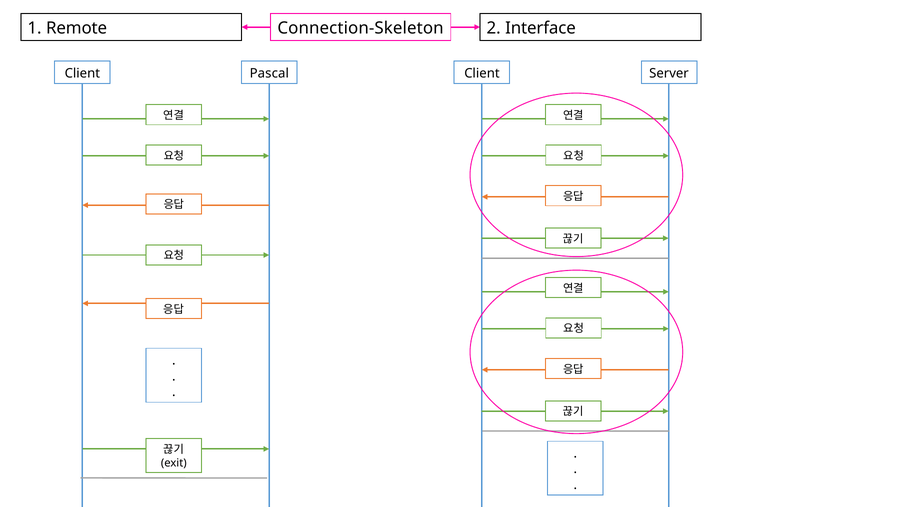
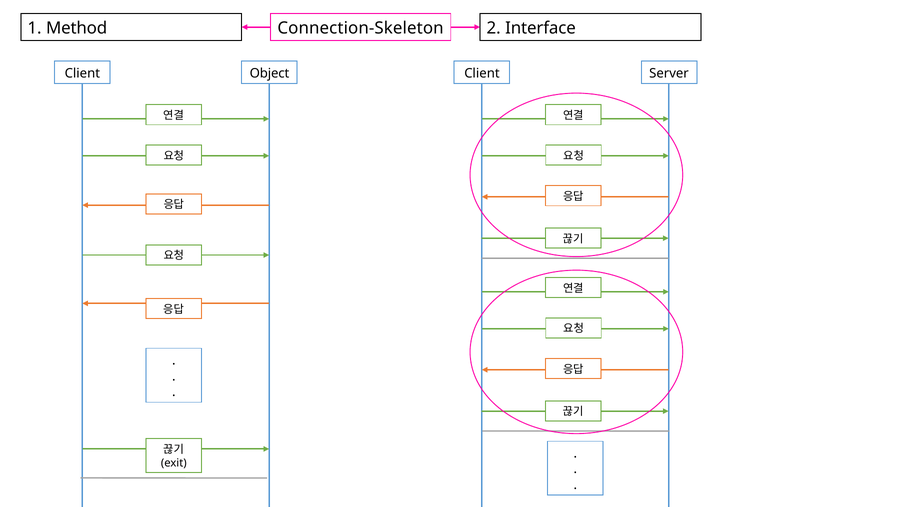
Remote: Remote -> Method (77, 28)
Pascal: Pascal -> Object (269, 73)
